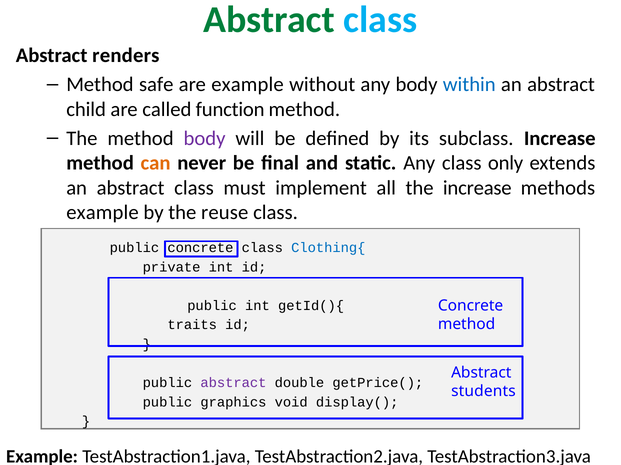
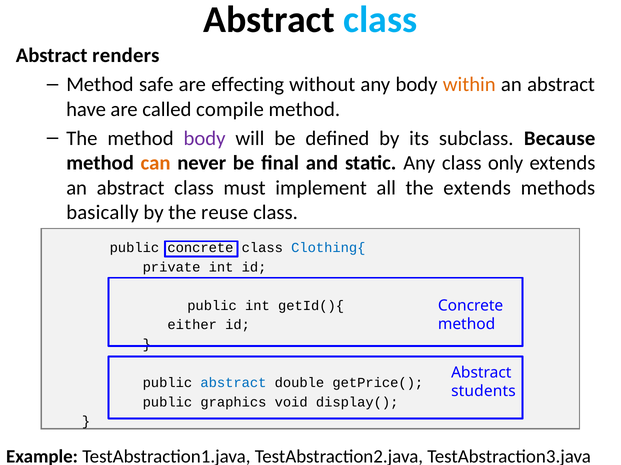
Abstract colour: green -> black (269, 20)
are example: example -> effecting (248, 85)
within colour: blue -> orange (469, 85)
child: child -> have (86, 110)
function: function -> compile (230, 110)
subclass Increase: Increase -> Because (560, 138)
the increase: increase -> extends (477, 188)
example: example -> basically (102, 213)
traits: traits -> either (192, 325)
abstract colour: purple -> blue (233, 383)
